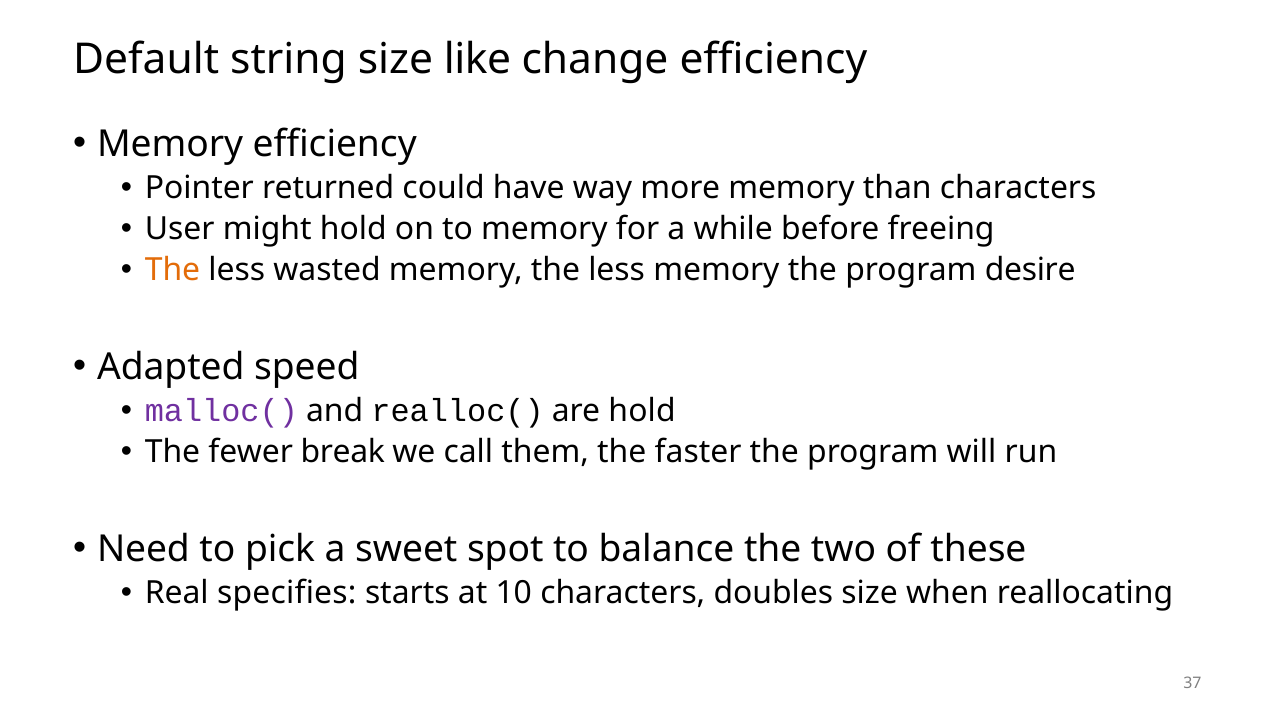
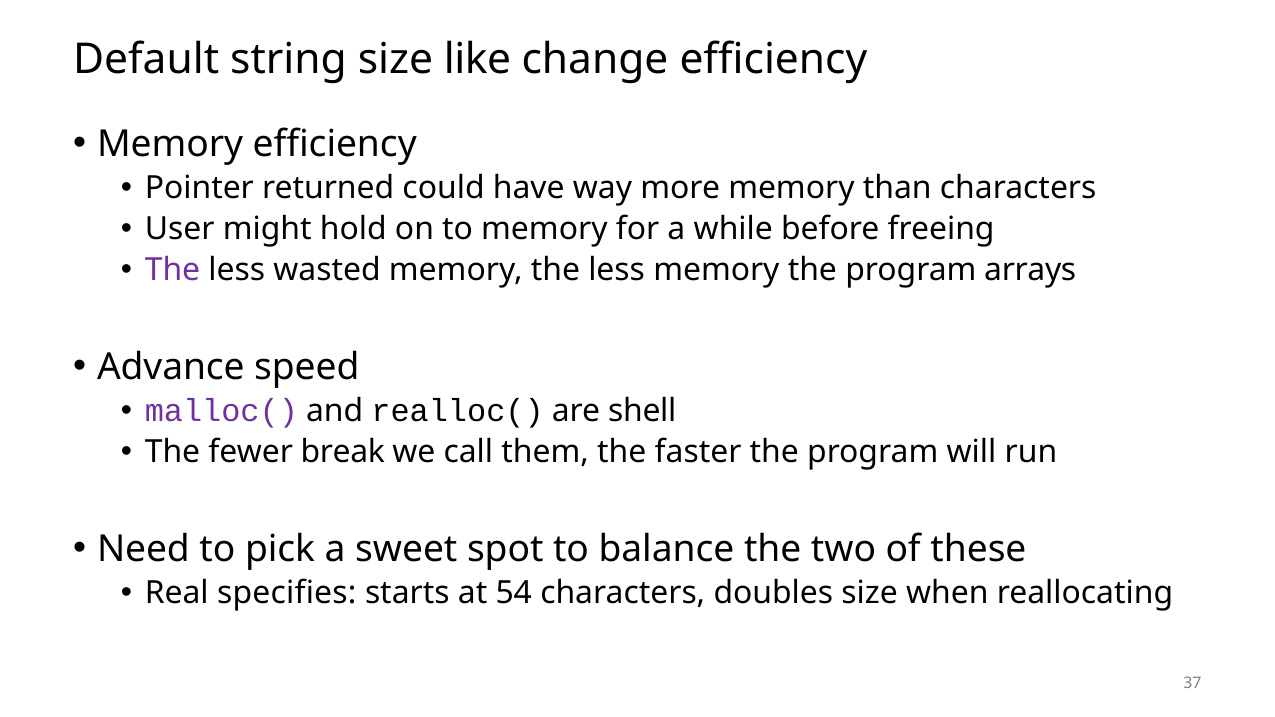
The colour: orange -> purple (172, 270)
desire: desire -> arrays (1030, 270)
Adapted: Adapted -> Advance (171, 367)
are hold: hold -> shell (642, 411)
10: 10 -> 54 (514, 593)
